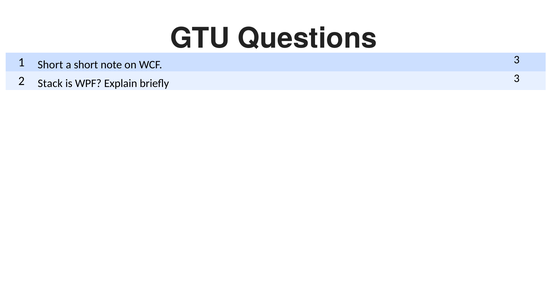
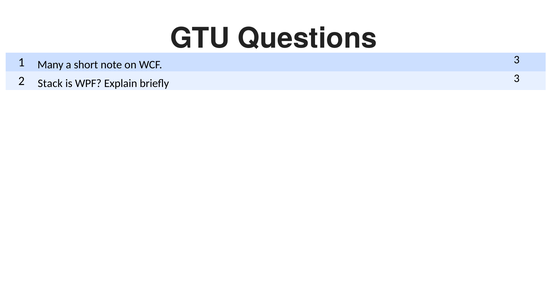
1 Short: Short -> Many (50, 65)
